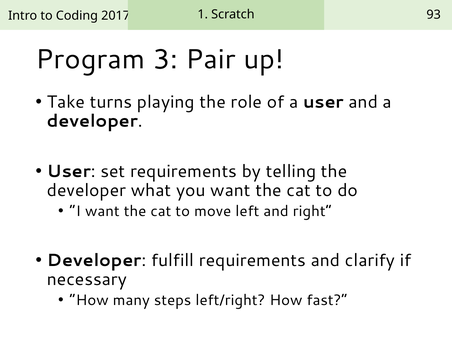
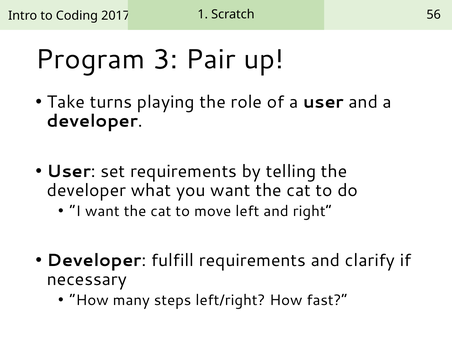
93: 93 -> 56 (434, 15)
